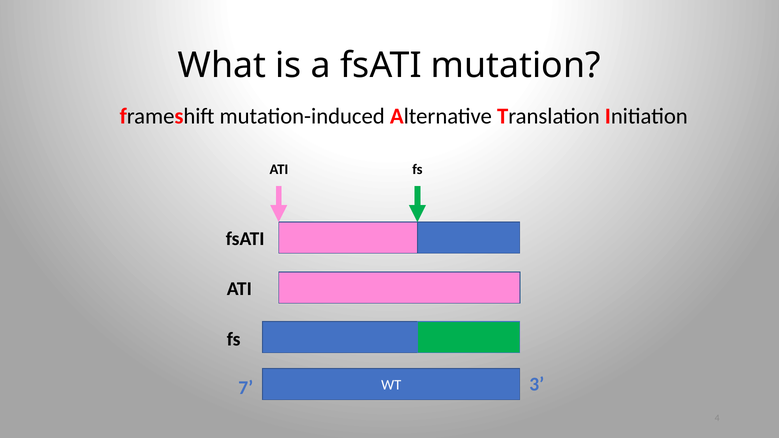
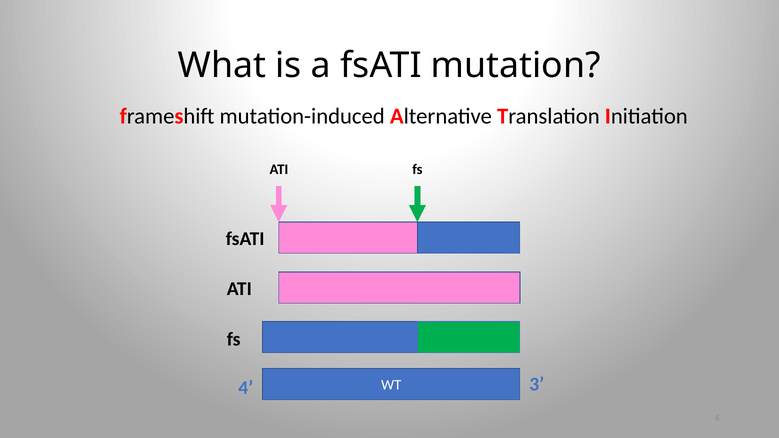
7: 7 -> 4 (246, 388)
